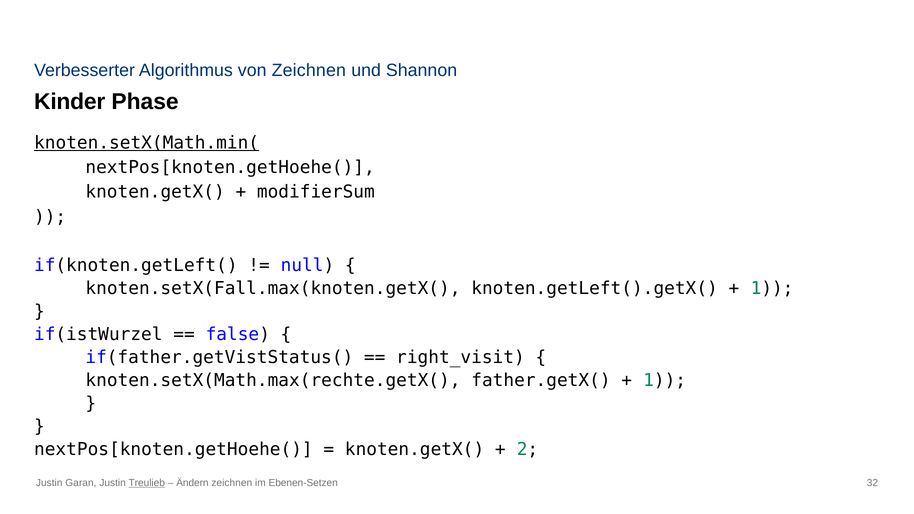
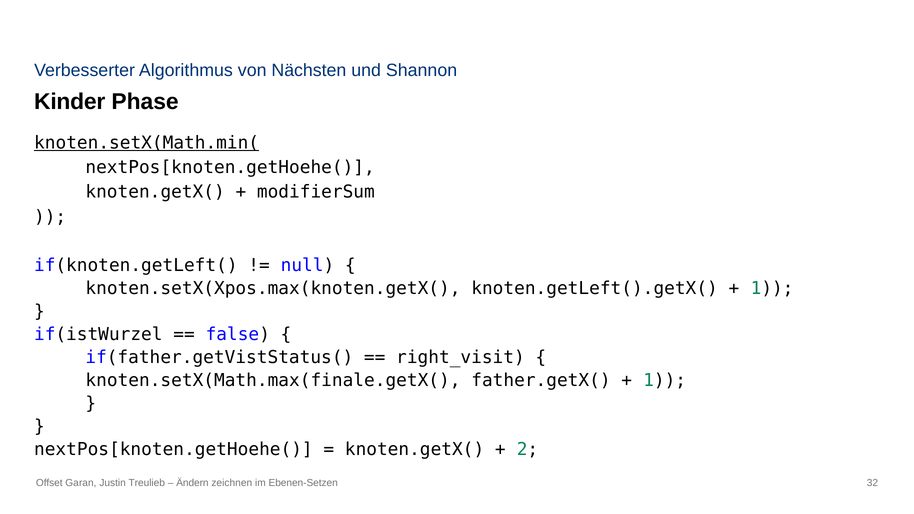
von Zeichnen: Zeichnen -> Nächsten (309, 70)
knoten.setX(Fall.max(knoten.getX(: knoten.setX(Fall.max(knoten.getX( -> knoten.setX(Xpos.max(knoten.getX( (273, 289)
knoten.setX(Math.max(rechte.getX(: knoten.setX(Math.max(rechte.getX( -> knoten.setX(Math.max(finale.getX( (273, 381)
Justin: Justin -> Offset (49, 483)
Treulieb underline: present -> none (147, 483)
